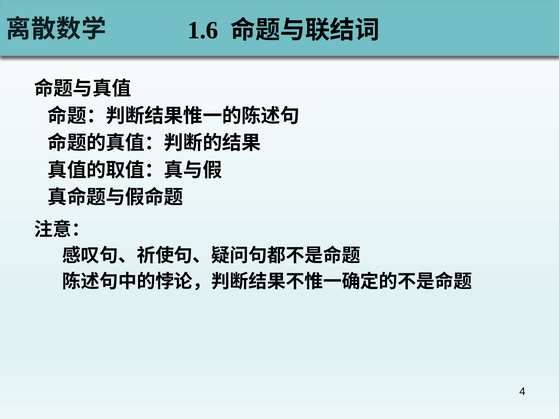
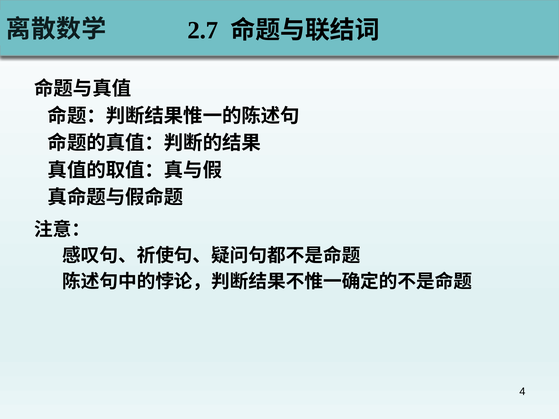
1.6: 1.6 -> 2.7 (203, 30)
